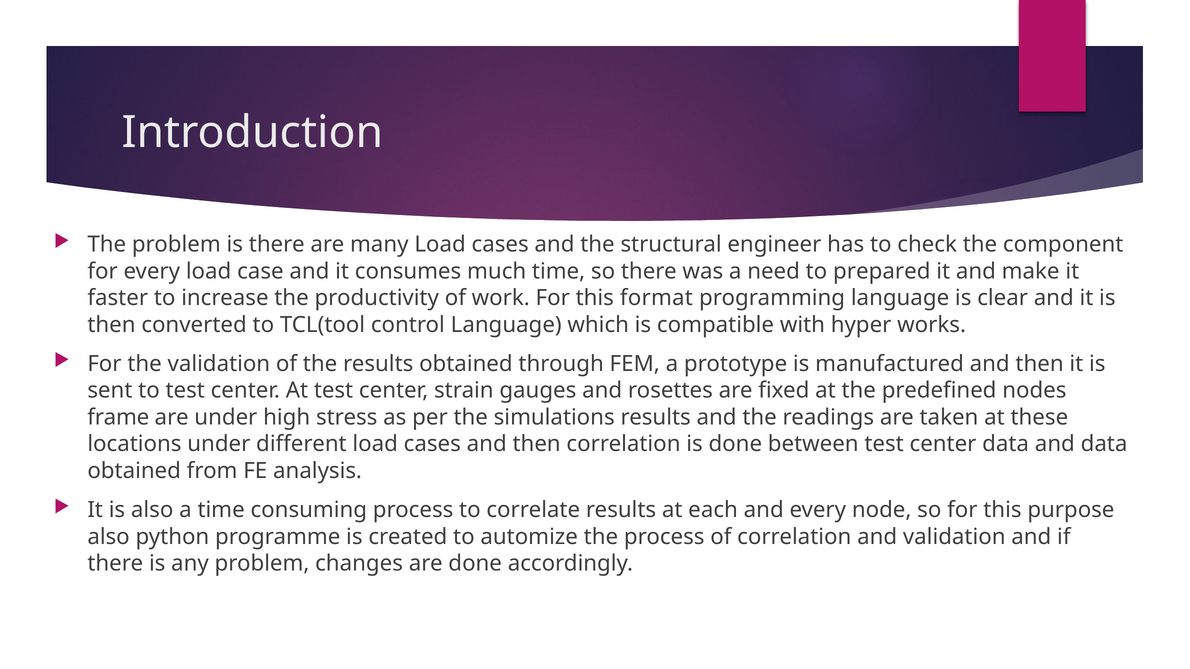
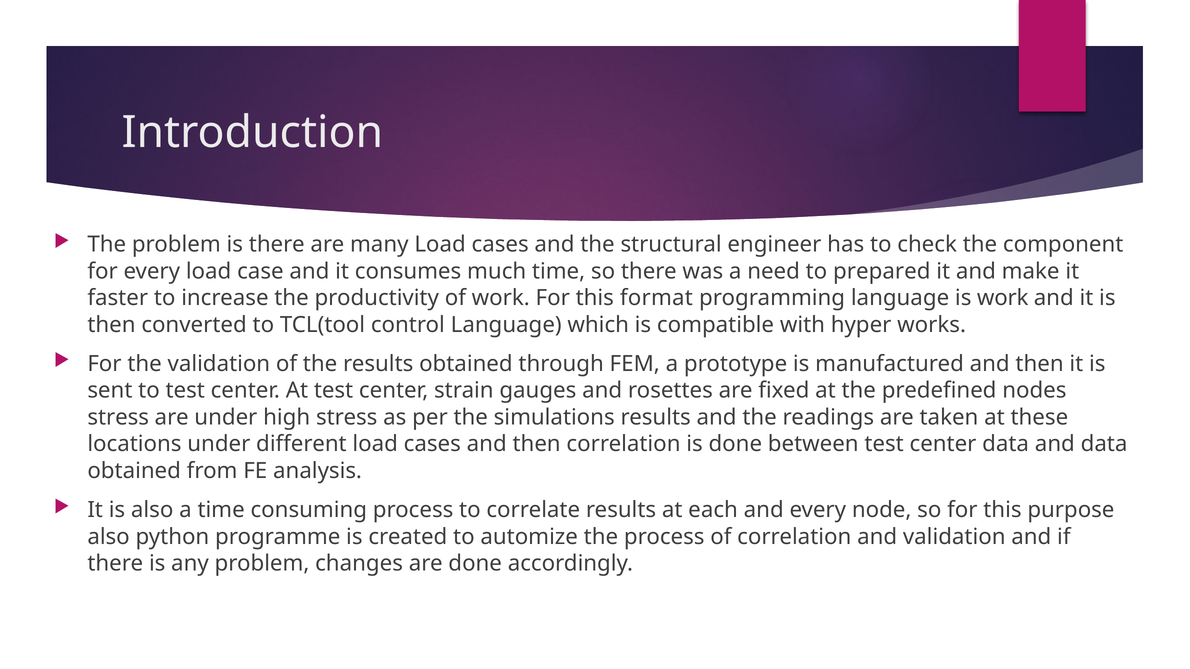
is clear: clear -> work (1003, 298)
frame: frame -> stress (118, 418)
